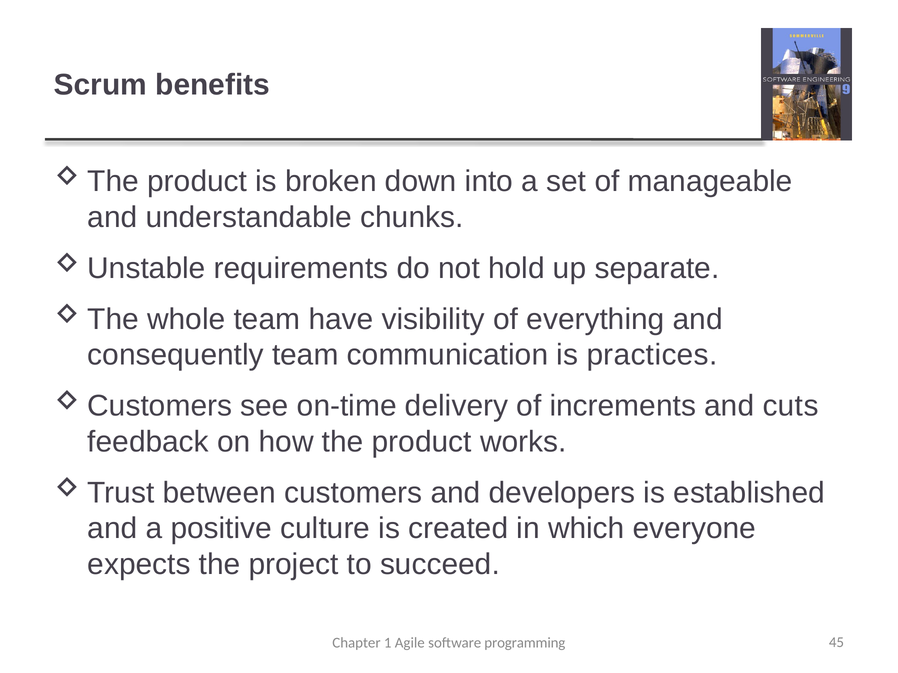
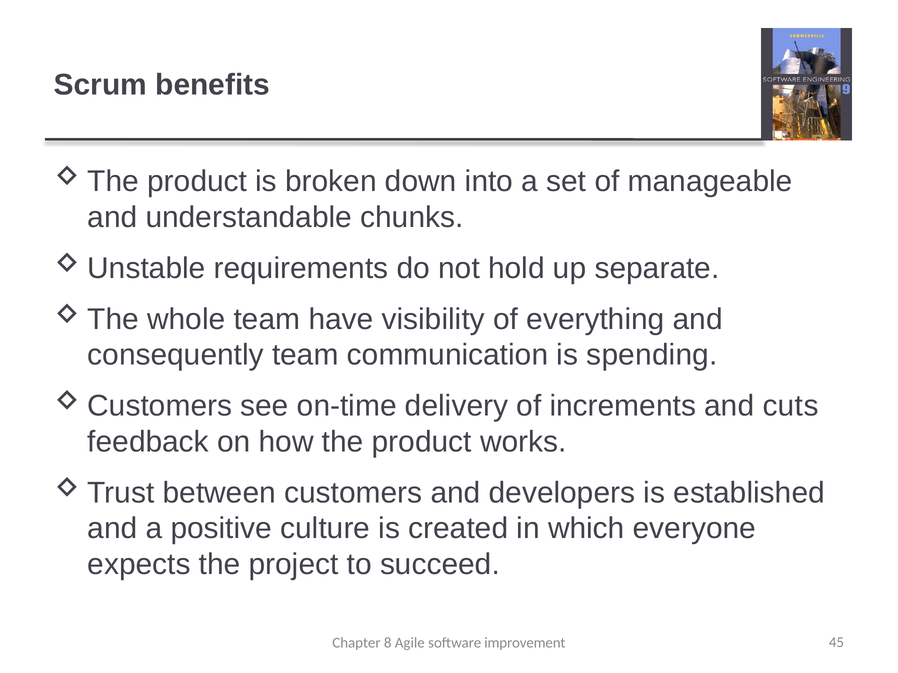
practices: practices -> spending (652, 355)
1: 1 -> 8 (388, 643)
programming: programming -> improvement (525, 643)
